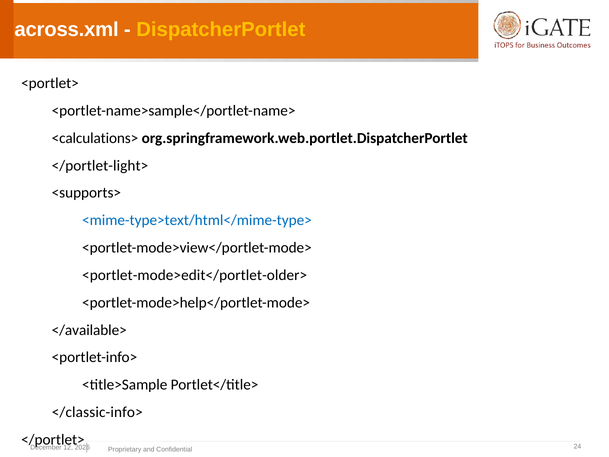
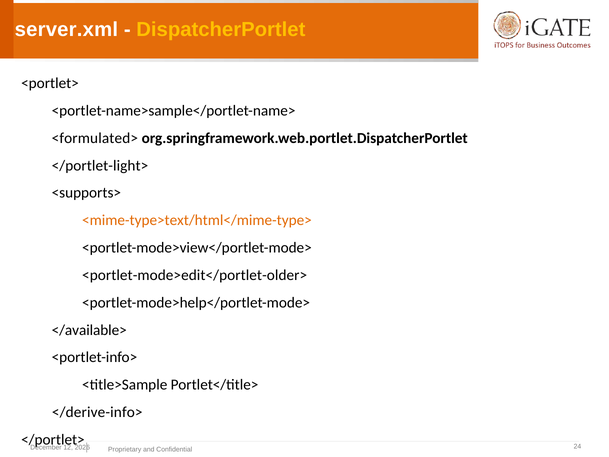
across.xml: across.xml -> server.xml (66, 29)
<calculations>: <calculations> -> <formulated> (95, 138)
<mime-type>text/html</mime-type> colour: blue -> orange (197, 220)
</classic-info>: </classic-info> -> </derive-info> (97, 412)
